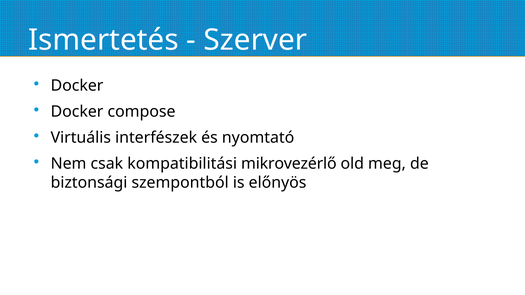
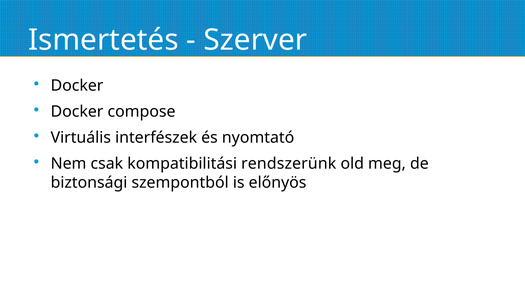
mikrovezérlő: mikrovezérlő -> rendszerünk (289, 164)
